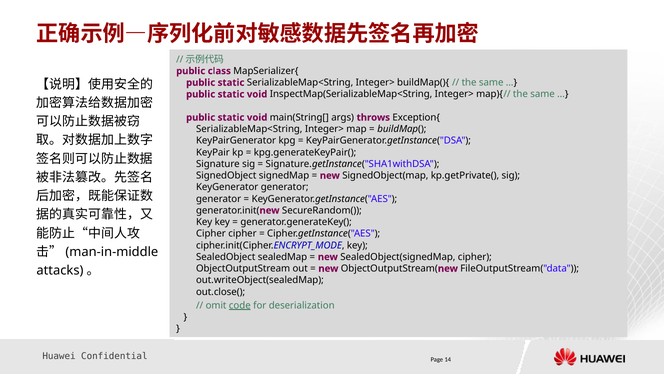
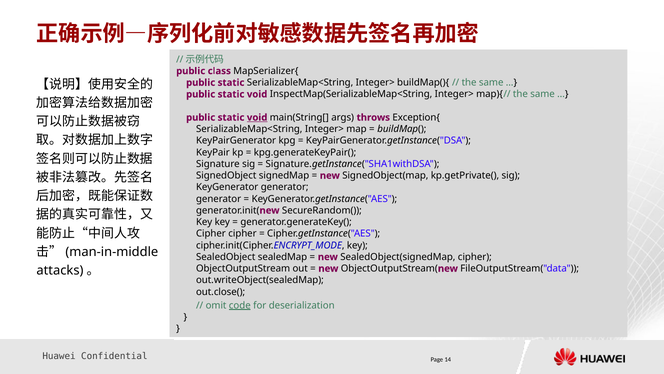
void underline: none -> present (257, 117)
